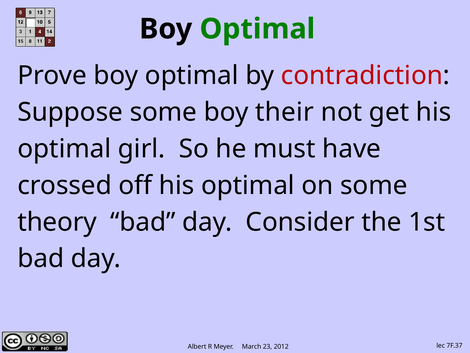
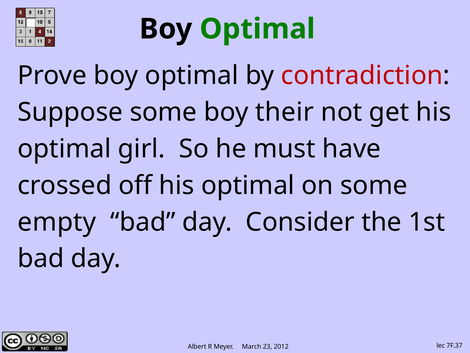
theory: theory -> empty (57, 222)
